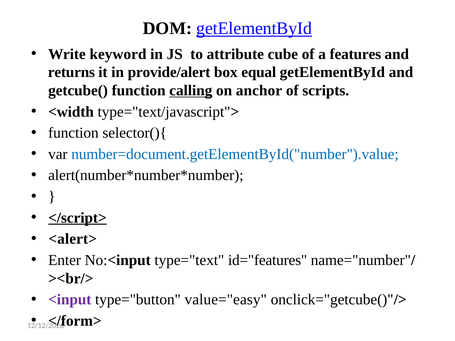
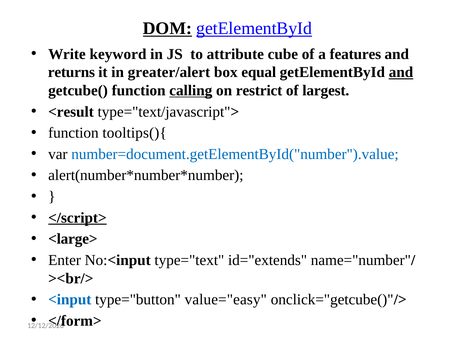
DOM underline: none -> present (167, 29)
provide/alert: provide/alert -> greater/alert (169, 72)
and underline: none -> present (401, 72)
anchor: anchor -> restrict (259, 91)
scripts: scripts -> largest (326, 91)
<width: <width -> <result (71, 112)
selector(){: selector(){ -> tooltips(){ (135, 133)
<alert>: <alert> -> <large> (73, 239)
id="features: id="features -> id="extends (268, 260)
<input colour: purple -> blue (70, 300)
